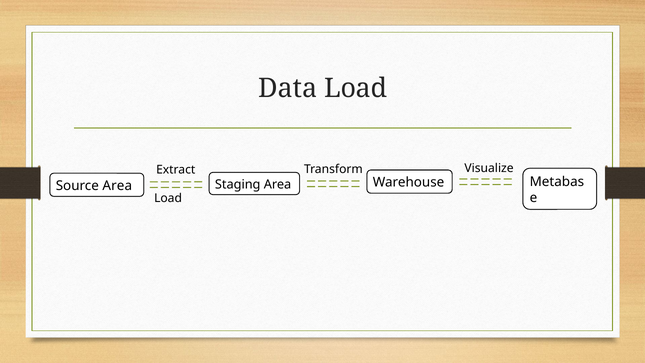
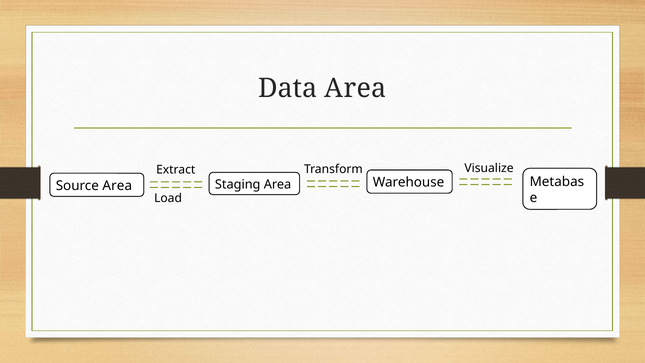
Data Load: Load -> Area (355, 88)
